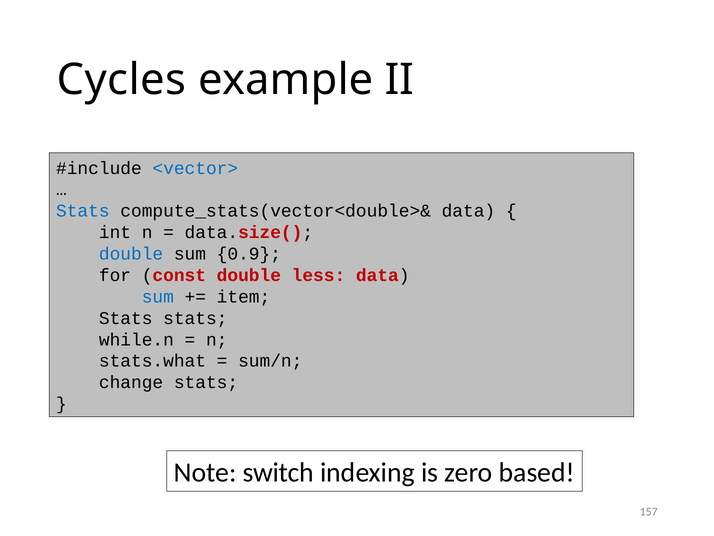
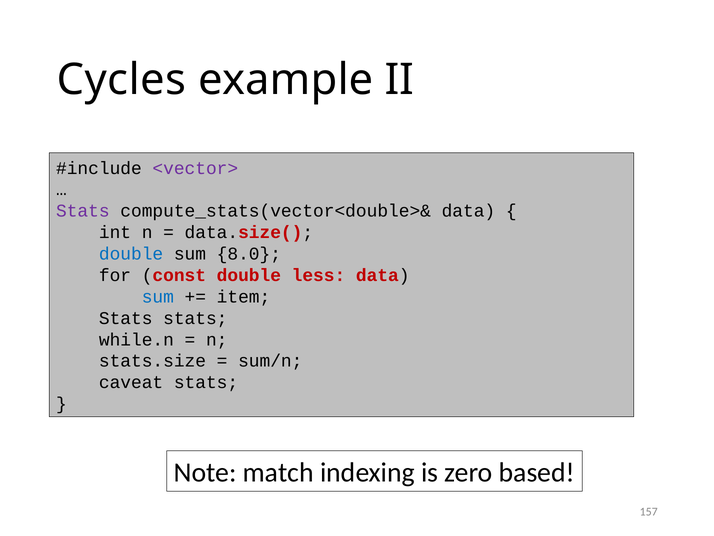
<vector> colour: blue -> purple (195, 168)
Stats colour: blue -> purple (83, 211)
0.9: 0.9 -> 8.0 (249, 254)
stats.what: stats.what -> stats.size (152, 361)
change: change -> caveat (131, 382)
switch: switch -> match (278, 472)
